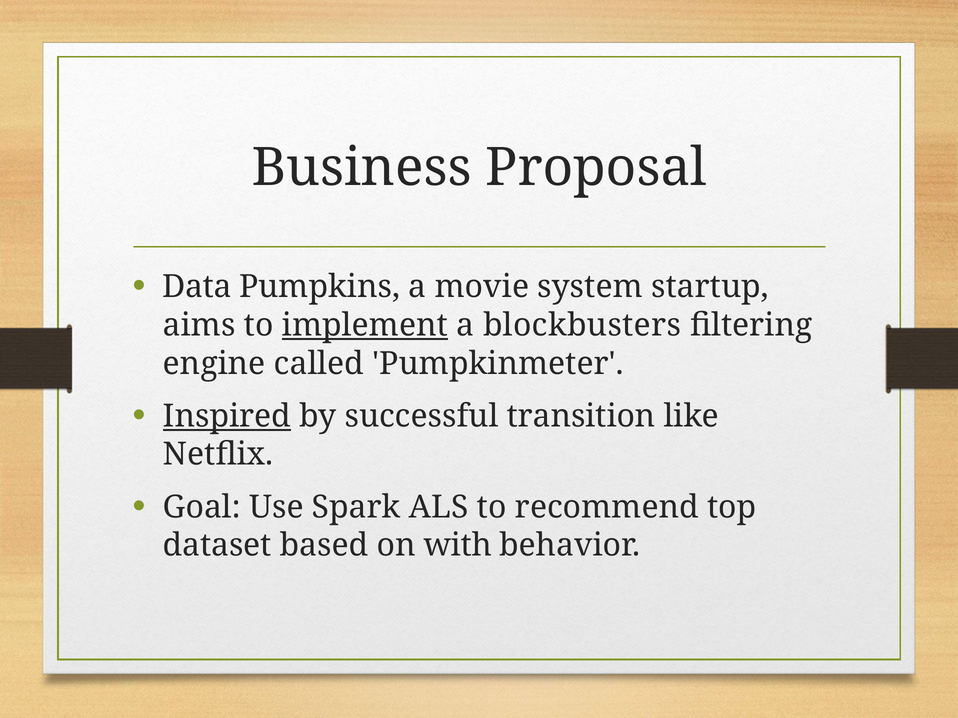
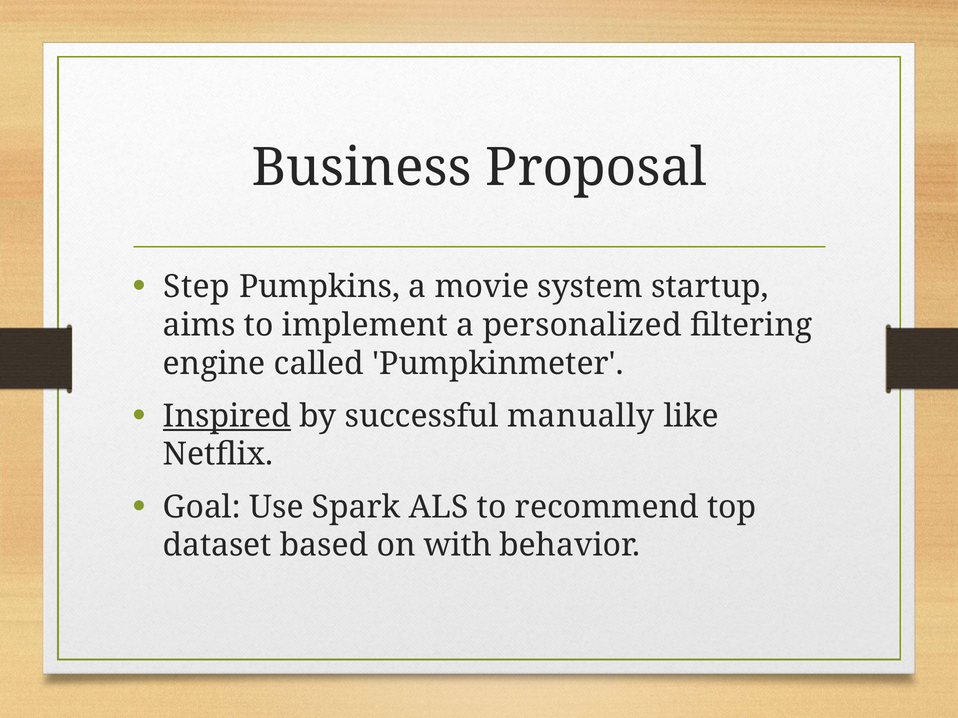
Data: Data -> Step (197, 287)
implement underline: present -> none (365, 325)
blockbusters: blockbusters -> personalized (582, 325)
transition: transition -> manually (581, 416)
